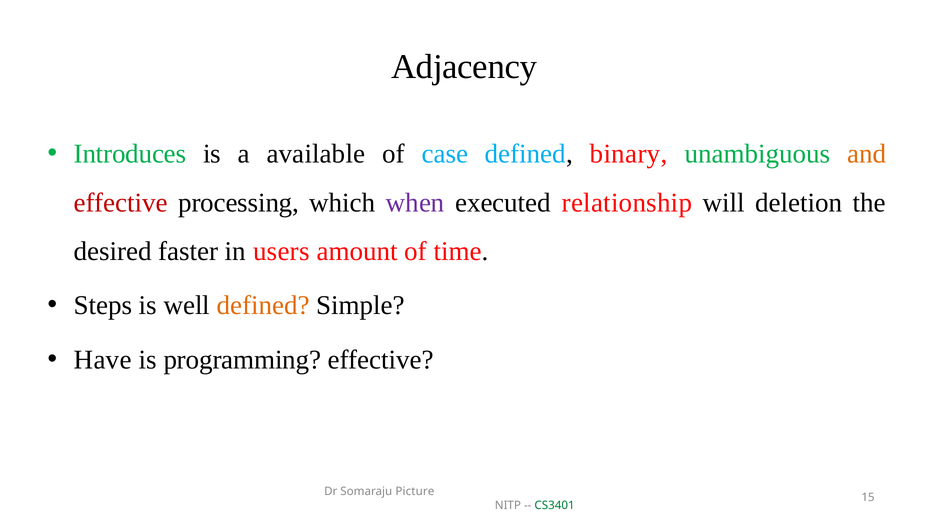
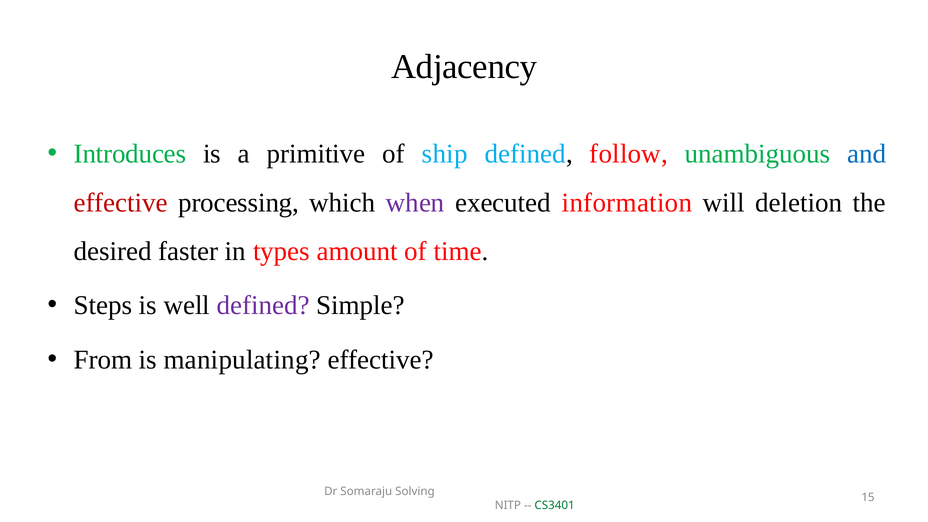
available: available -> primitive (316, 154)
case: case -> ship (445, 154)
binary: binary -> follow (629, 154)
and colour: orange -> blue (867, 154)
relationship: relationship -> information (627, 203)
users: users -> types (281, 251)
defined colour: orange -> purple (263, 306)
Have: Have -> From (103, 360)
programming: programming -> manipulating (242, 360)
Picture: Picture -> Solving (415, 492)
